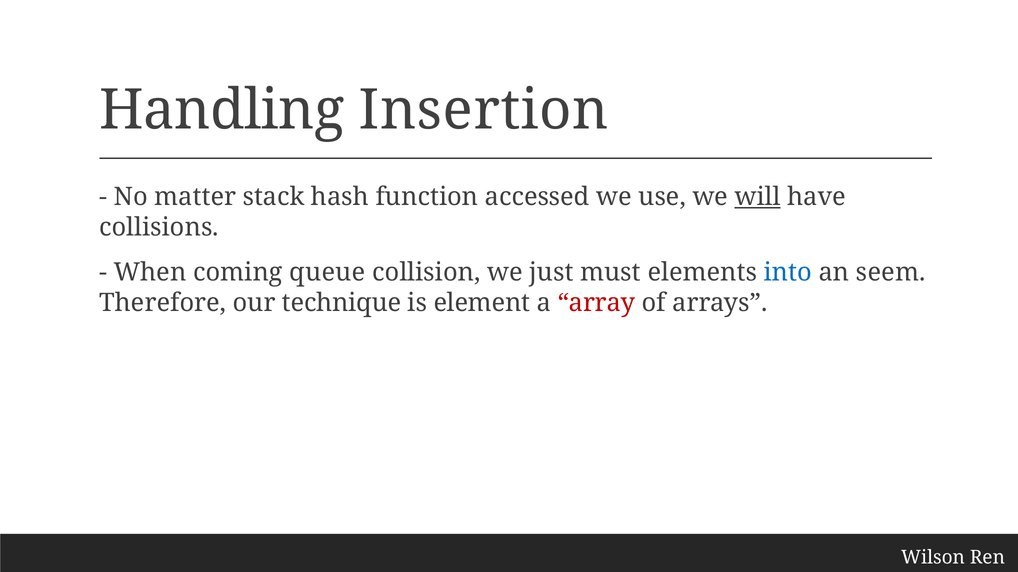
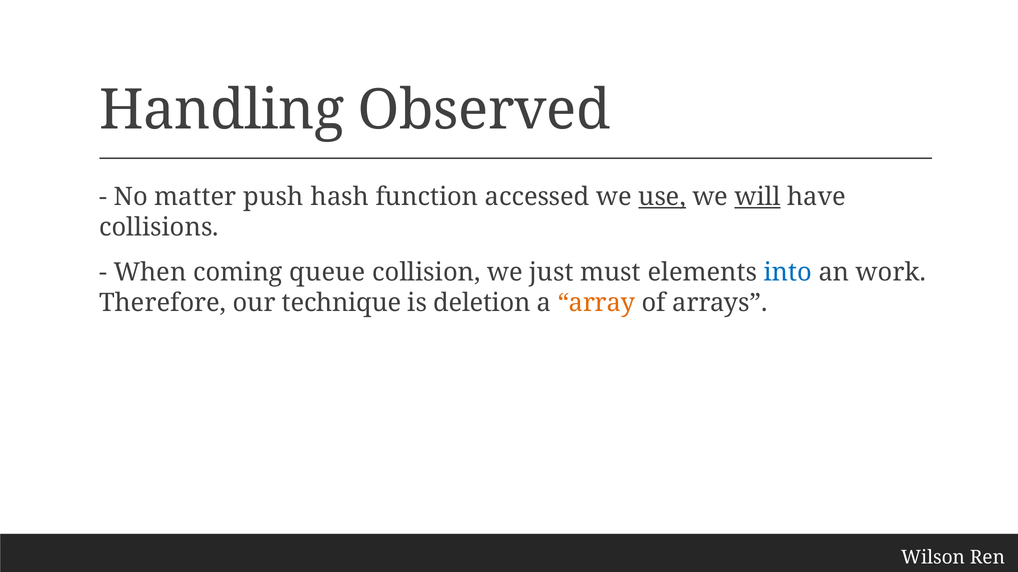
Insertion: Insertion -> Observed (484, 111)
stack: stack -> push (273, 197)
use underline: none -> present (662, 197)
seem: seem -> work (891, 273)
element: element -> deletion (482, 303)
array colour: red -> orange (596, 303)
